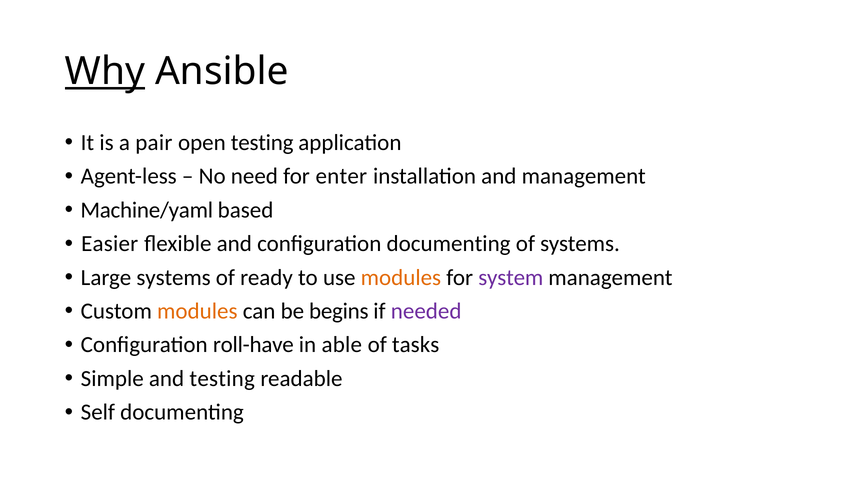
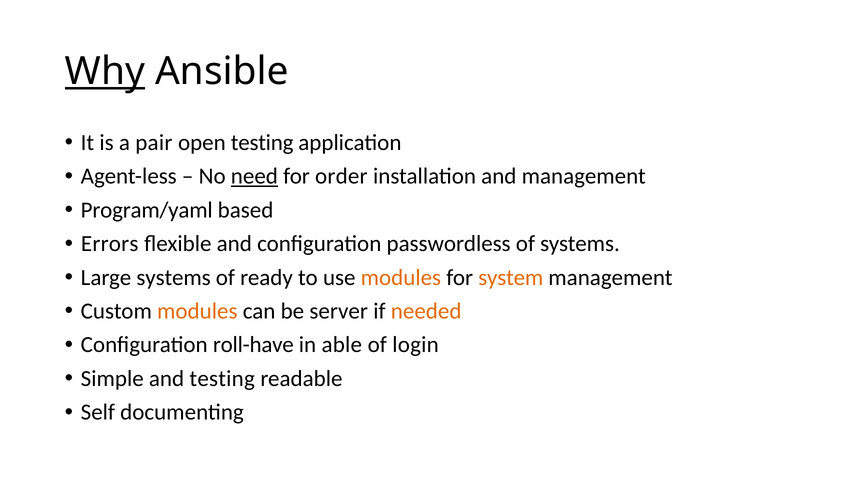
need underline: none -> present (254, 176)
enter: enter -> order (341, 176)
Machine/yaml: Machine/yaml -> Program/yaml (147, 210)
Easier: Easier -> Errors (110, 244)
configuration documenting: documenting -> passwordless (449, 244)
system colour: purple -> orange (511, 278)
begins: begins -> server (339, 311)
needed colour: purple -> orange (426, 311)
tasks: tasks -> login (416, 345)
